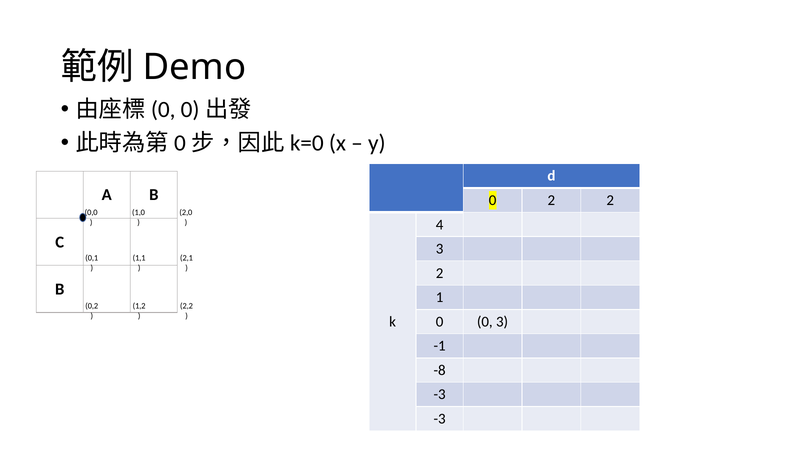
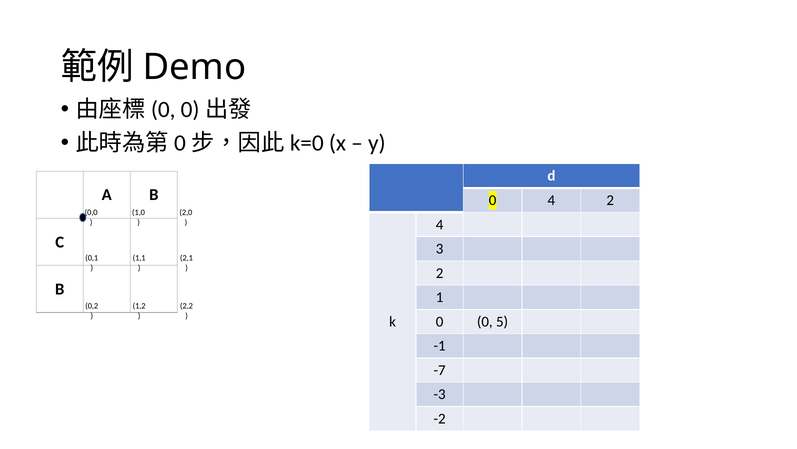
0 2: 2 -> 4 (551, 200)
0 3: 3 -> 5 (502, 321)
-8: -8 -> -7 (440, 370)
-3: -3 -> -2 (440, 418)
